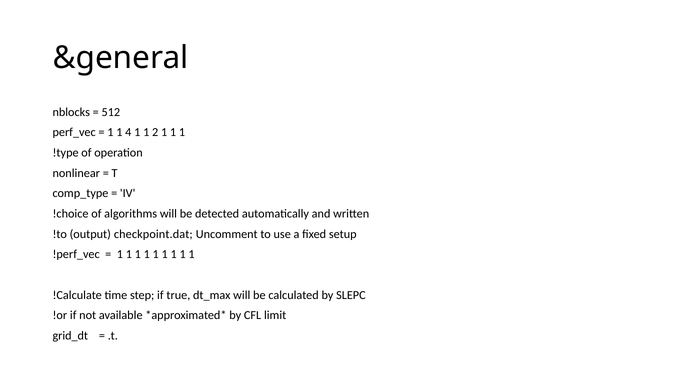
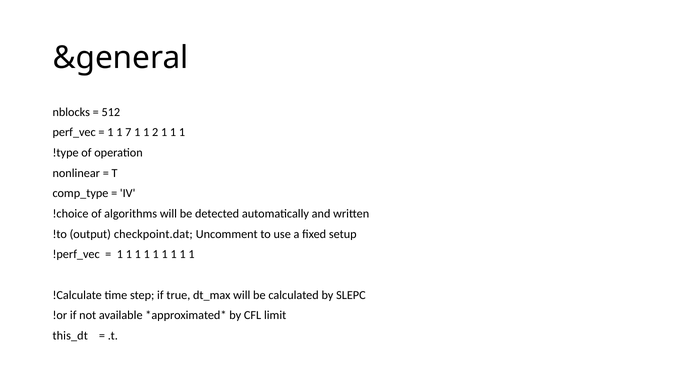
4: 4 -> 7 (128, 133)
grid_dt: grid_dt -> this_dt (70, 336)
